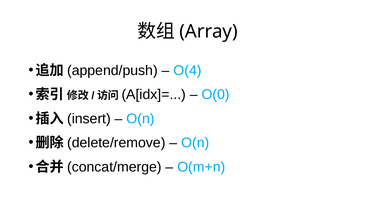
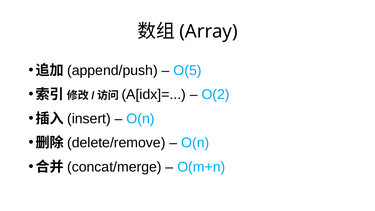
O(4: O(4 -> O(5 (187, 70)
O(0: O(0 -> O(2 (216, 94)
